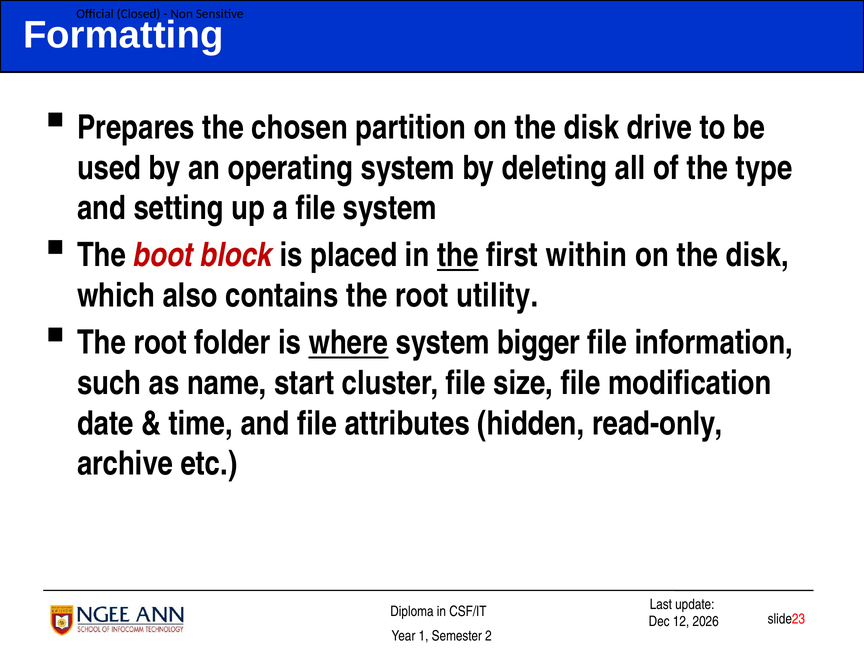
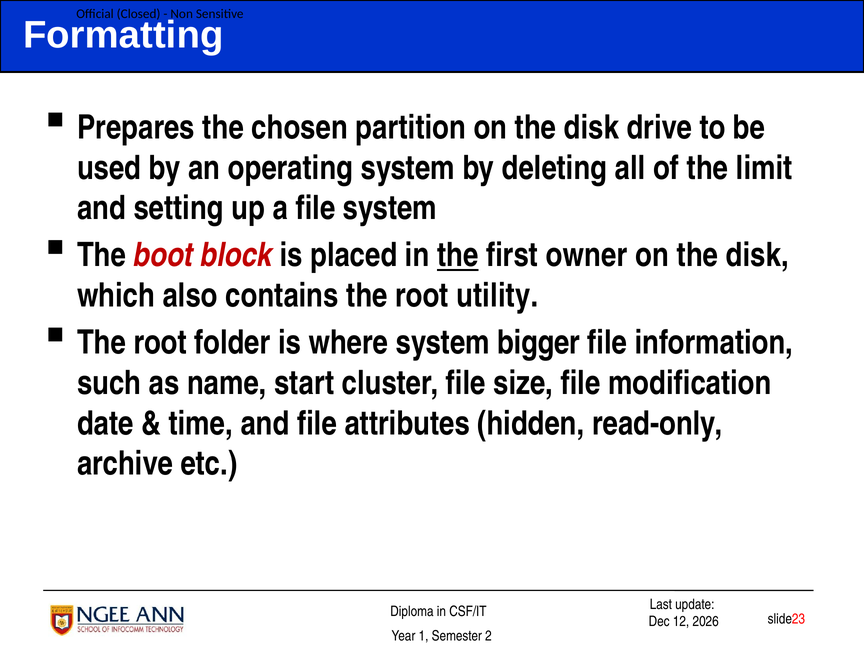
type: type -> limit (764, 168)
within: within -> owner (587, 255)
where underline: present -> none (348, 343)
